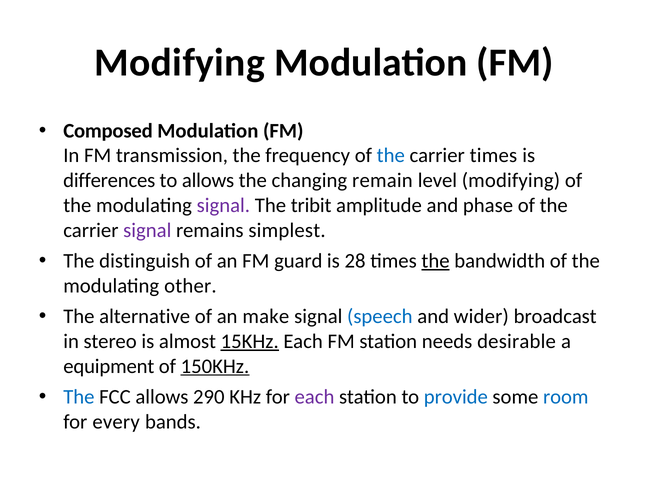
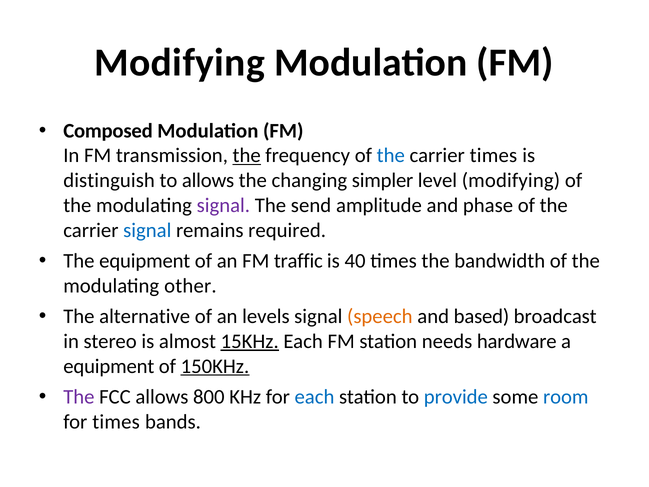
the underline: none -> present (247, 156)
differences: differences -> distinguish (109, 180)
remain: remain -> simpler (383, 180)
tribit: tribit -> send (311, 205)
signal colour: purple -> blue (147, 230)
simplest: simplest -> required (287, 230)
The distinguish: distinguish -> equipment (145, 261)
guard: guard -> traffic (298, 261)
28: 28 -> 40 (355, 261)
the underline: present -> none (436, 261)
make: make -> levels (266, 316)
speech colour: blue -> orange (380, 316)
wider: wider -> based (481, 316)
desirable: desirable -> hardware (517, 341)
The colour: blue -> purple (79, 397)
290: 290 -> 800 (209, 397)
each colour: purple -> blue (314, 397)
for every: every -> times (116, 422)
